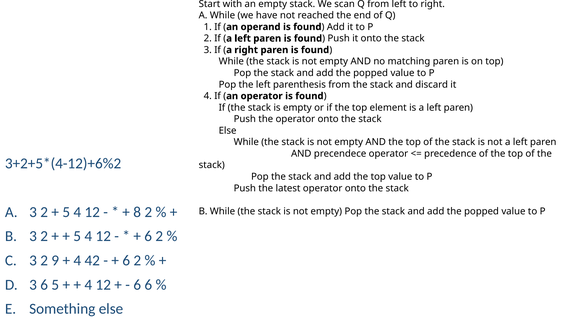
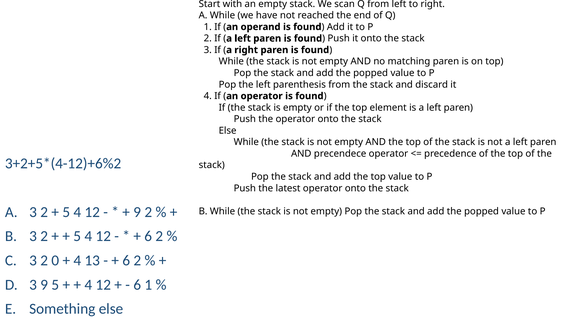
8: 8 -> 9 (137, 212)
9: 9 -> 0 (55, 261)
42: 42 -> 13 (92, 261)
3 6: 6 -> 9 (44, 285)
6 6: 6 -> 1 (148, 285)
